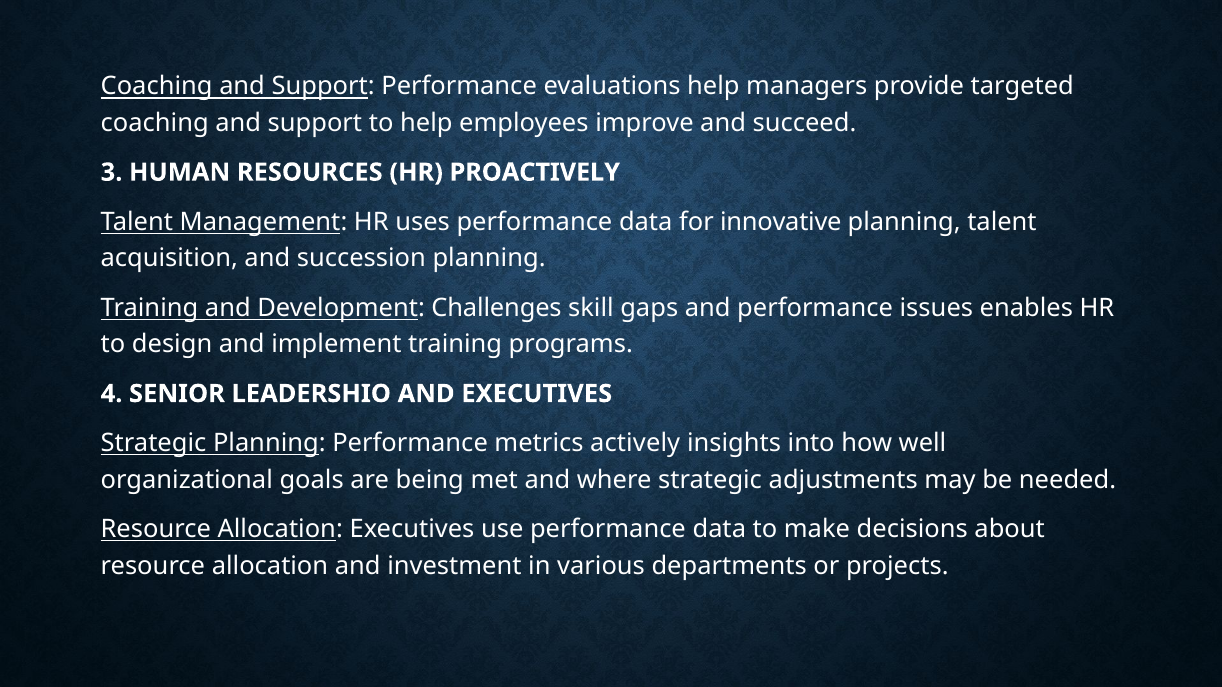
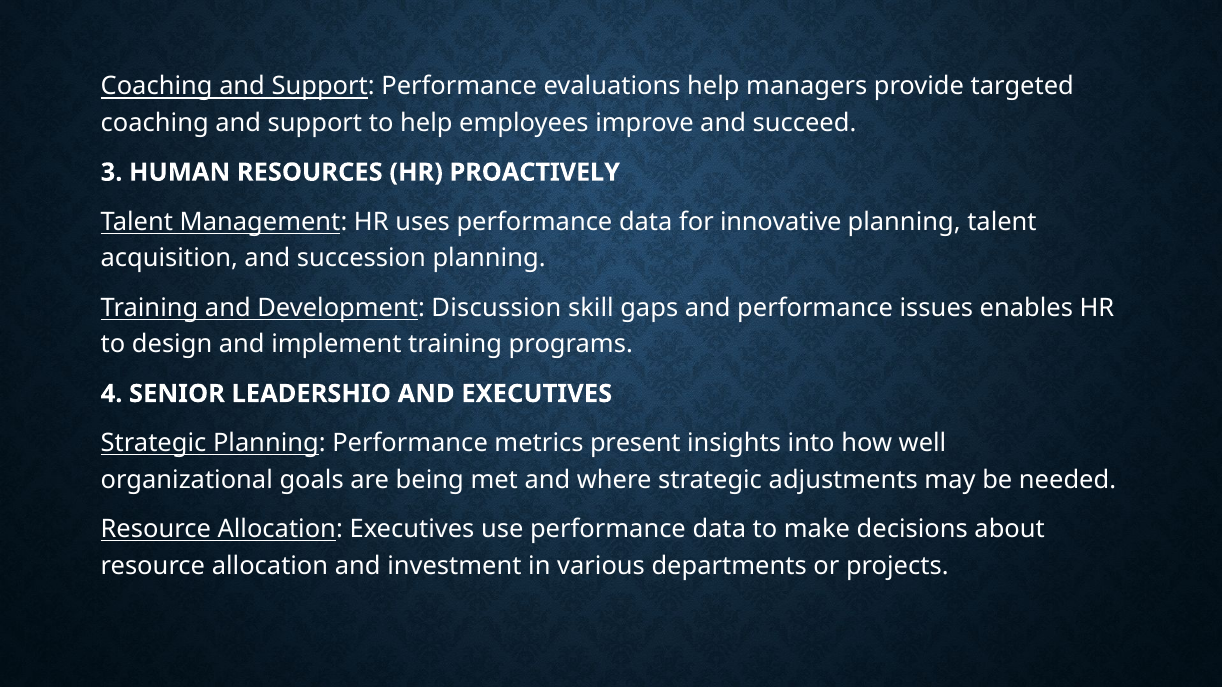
Challenges: Challenges -> Discussion (496, 308)
actively: actively -> present (635, 443)
